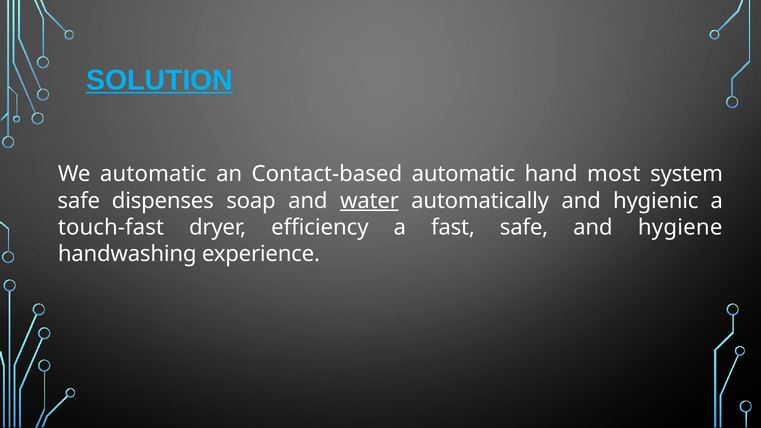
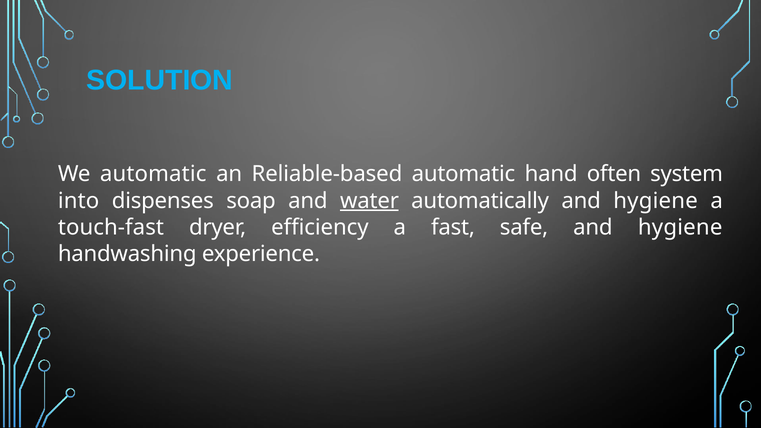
SOLUTION underline: present -> none (160, 80)
Contact-based: Contact-based -> Reliable-based (327, 174)
most: most -> often (614, 174)
safe: safe -> into (79, 201)
automatically and hygienic: hygienic -> hygiene (656, 201)
